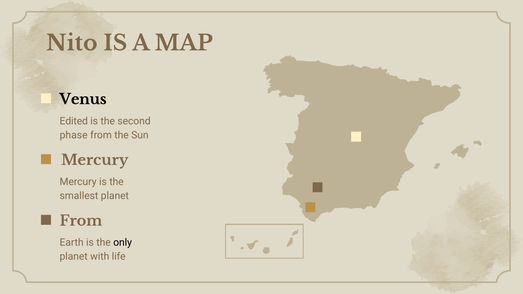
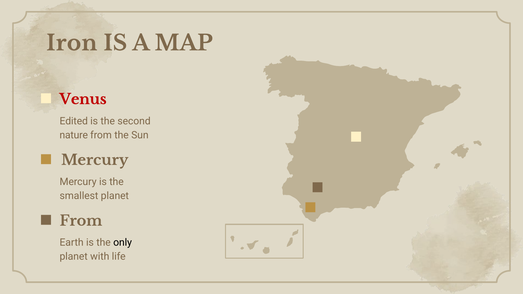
Nito: Nito -> Iron (72, 43)
Venus colour: black -> red (83, 99)
phase: phase -> nature (74, 135)
